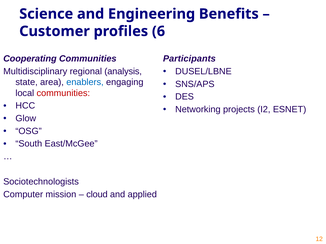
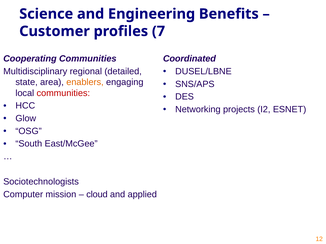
6: 6 -> 7 (158, 31)
Participants: Participants -> Coordinated (189, 59)
analysis: analysis -> detailed (123, 72)
enablers colour: blue -> orange (85, 82)
